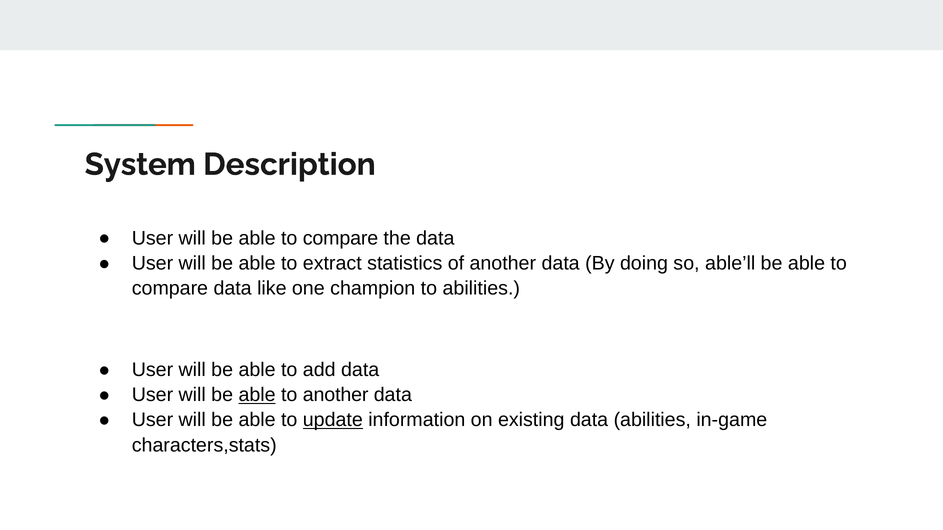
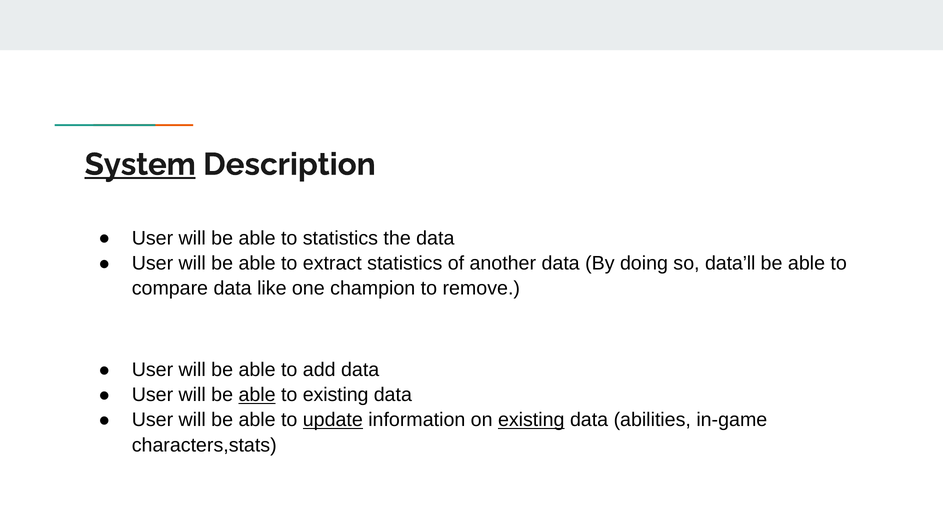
System underline: none -> present (140, 165)
compare: compare -> statistics (340, 238)
able’ll: able’ll -> data’ll (730, 263)
to abilities: abilities -> remove (481, 289)
to another: another -> existing (336, 395)
existing underline: none -> present (531, 420)
